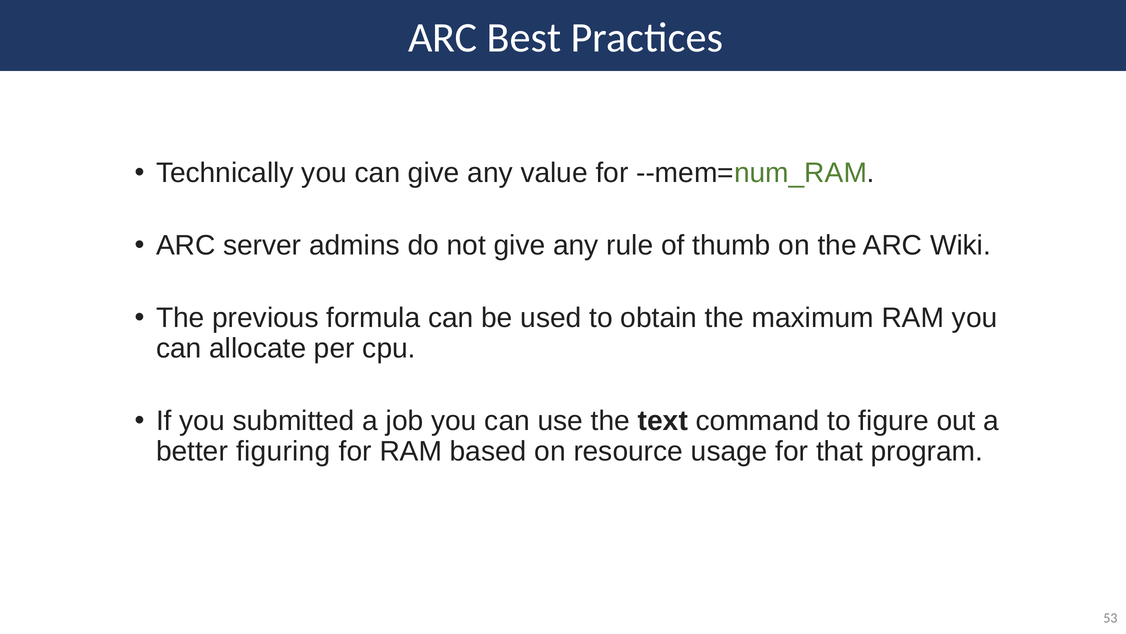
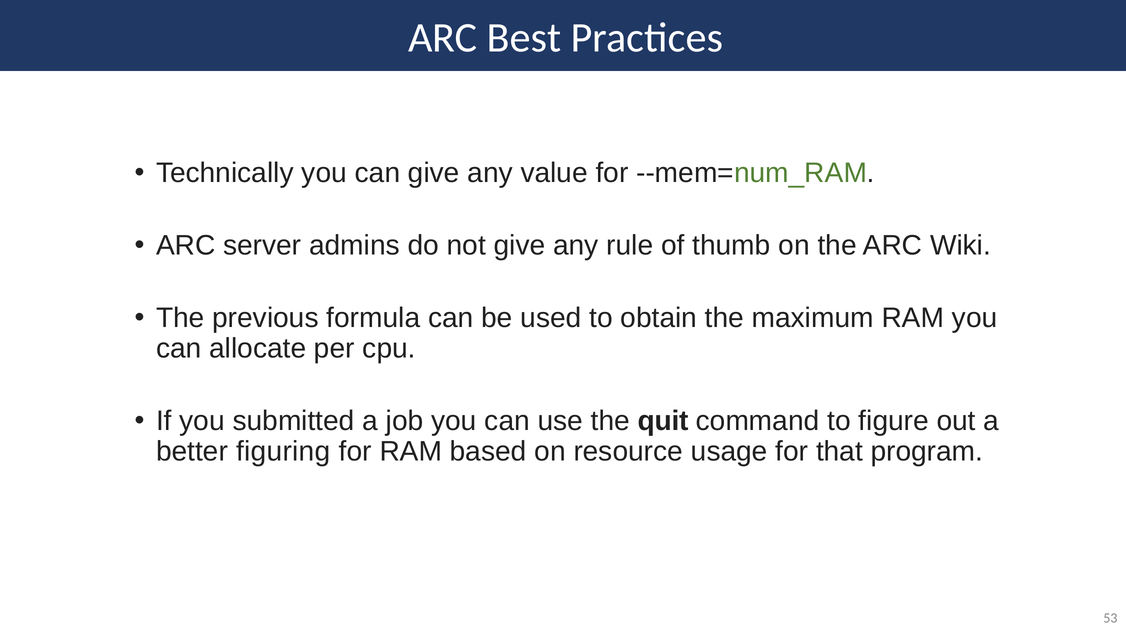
text: text -> quit (663, 421)
